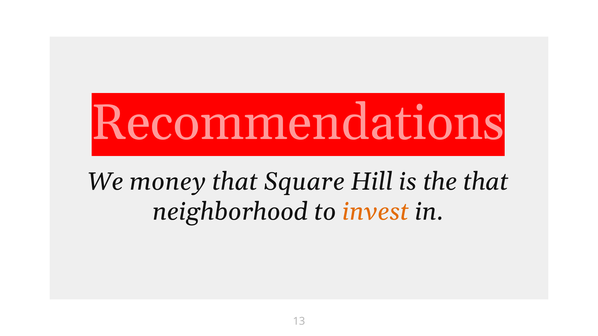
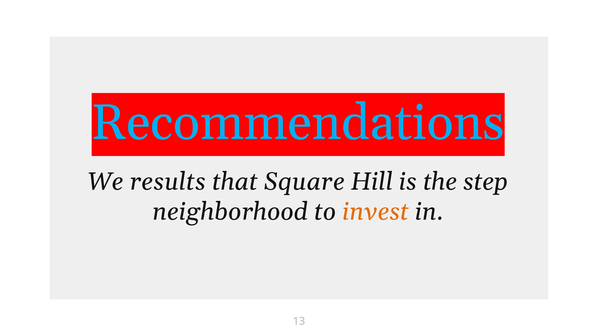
Recommendations colour: pink -> light blue (298, 123)
money: money -> results (168, 182)
the that: that -> step (486, 182)
